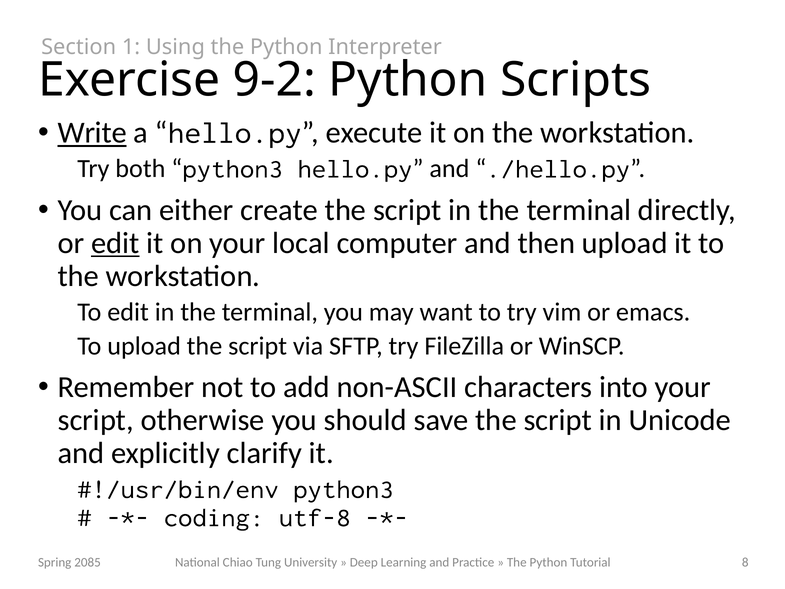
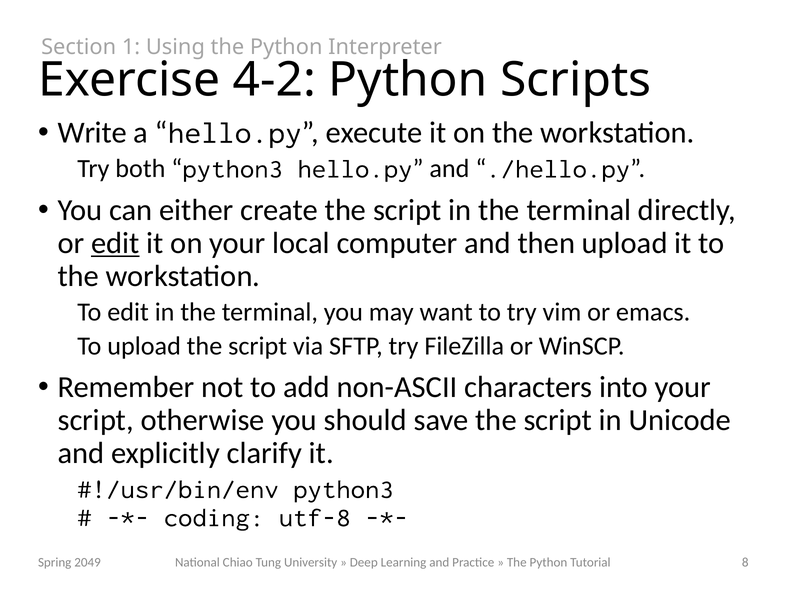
9-2: 9-2 -> 4-2 (274, 80)
Write underline: present -> none (92, 133)
2085: 2085 -> 2049 (88, 562)
